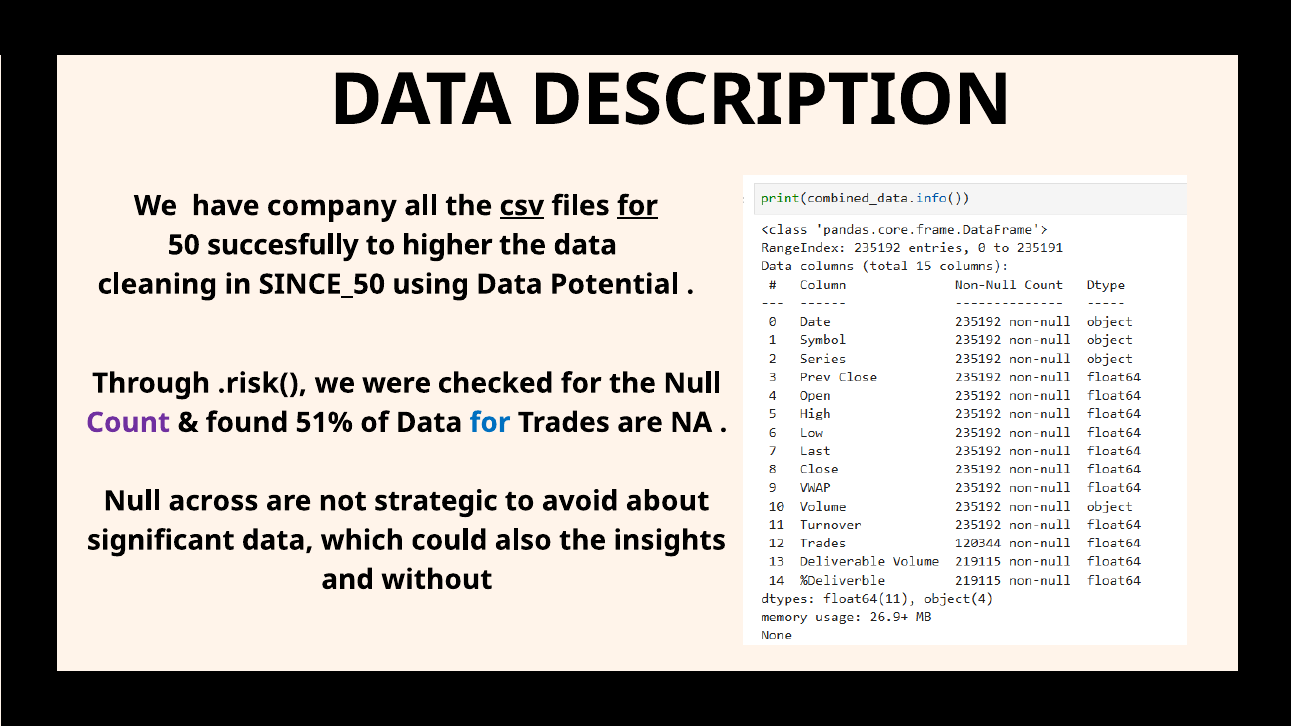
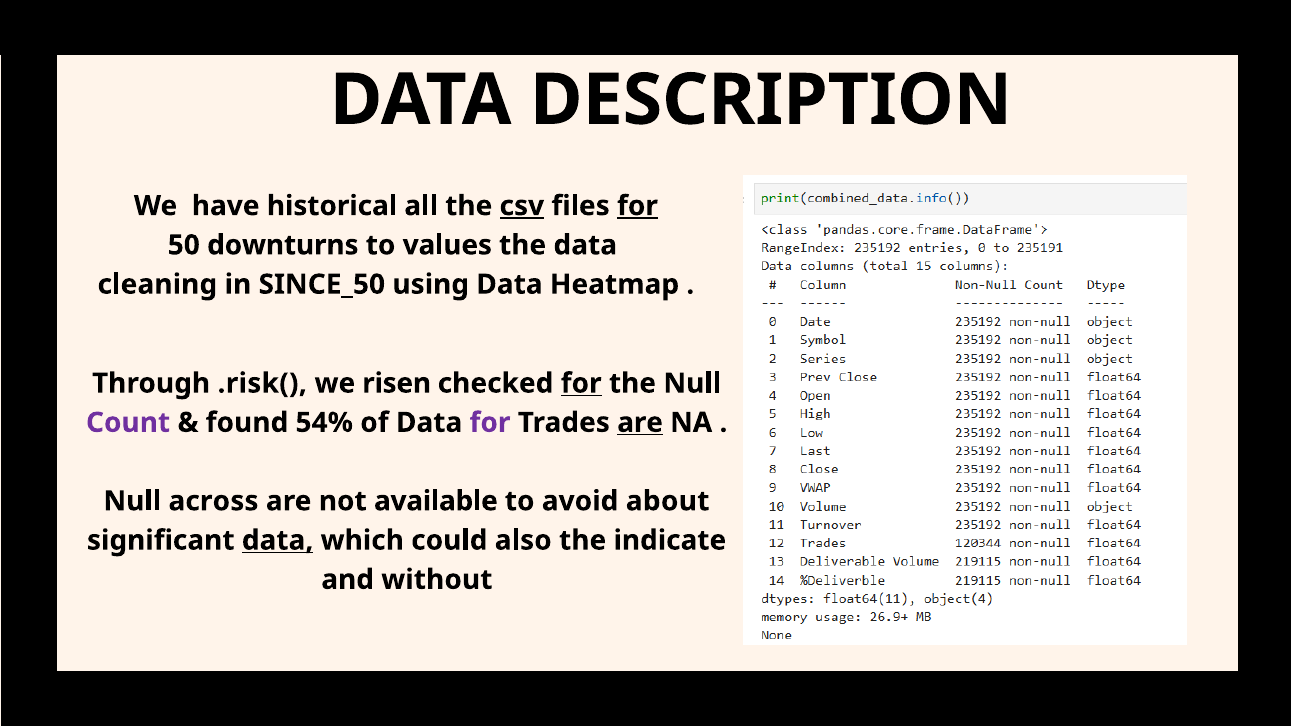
company: company -> historical (332, 206)
succesfully: succesfully -> downturns (283, 245)
higher: higher -> values (447, 245)
Potential: Potential -> Heatmap (615, 284)
were: were -> risen (397, 383)
for underline: none -> present (581, 383)
51%: 51% -> 54% (324, 423)
for colour: blue -> purple (490, 423)
are underline: none -> present (640, 423)
strategic: strategic -> available (436, 501)
data underline: none -> present (278, 540)
insights: insights -> indicate (670, 540)
